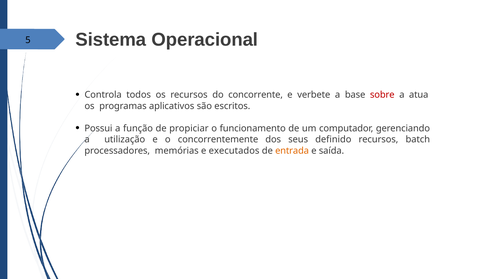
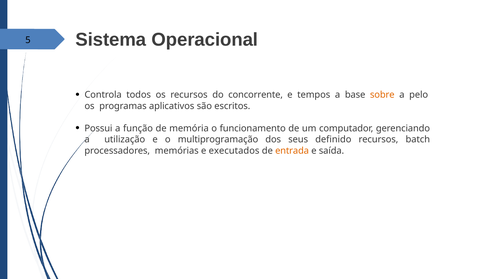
verbete: verbete -> tempos (314, 95)
sobre colour: red -> orange (382, 95)
atua: atua -> pelo (419, 95)
propiciar: propiciar -> memória (189, 128)
concorrentemente: concorrentemente -> multiprogramação (218, 139)
